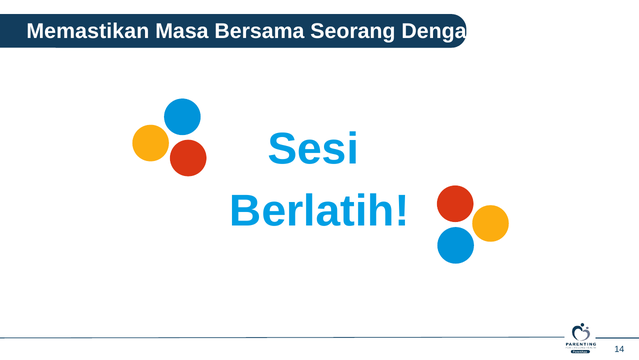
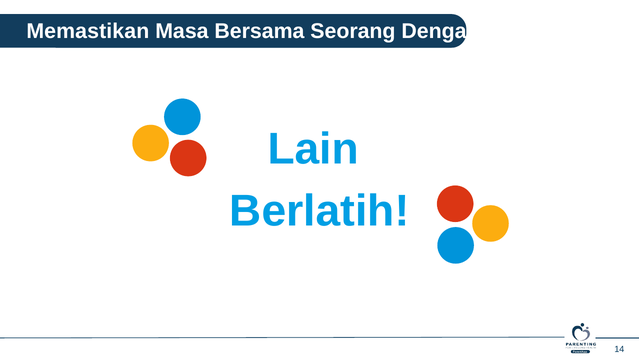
Sesi: Sesi -> Lain (313, 149)
